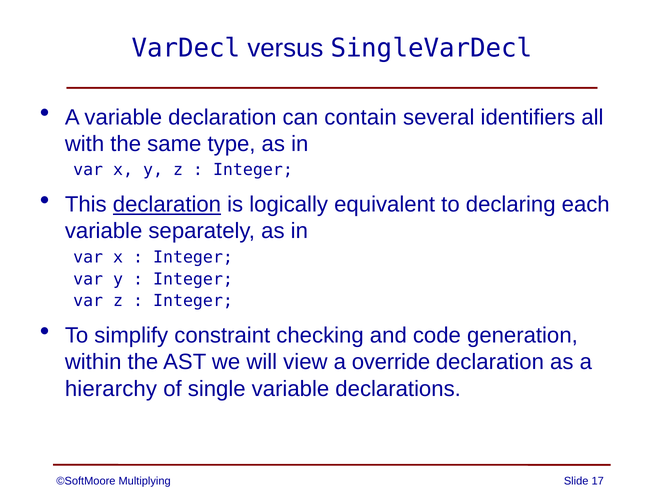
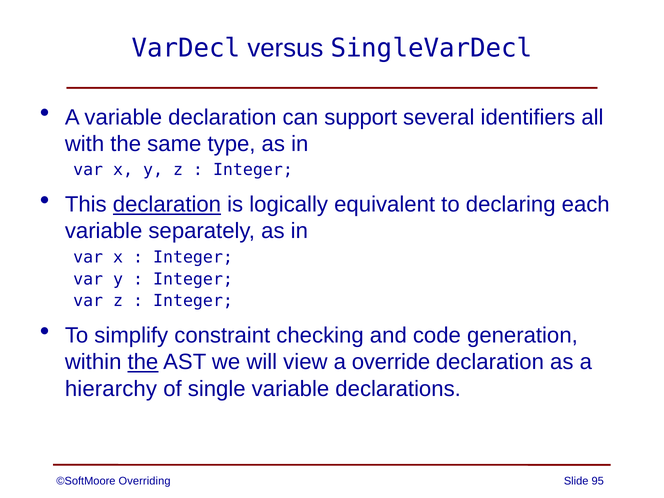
contain: contain -> support (361, 117)
the underline: none -> present (143, 362)
Multiplying: Multiplying -> Overriding (145, 481)
17: 17 -> 95 (598, 481)
